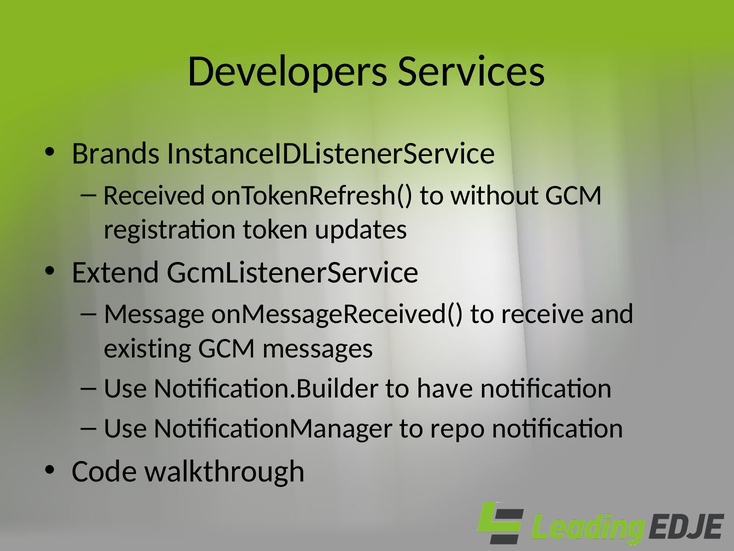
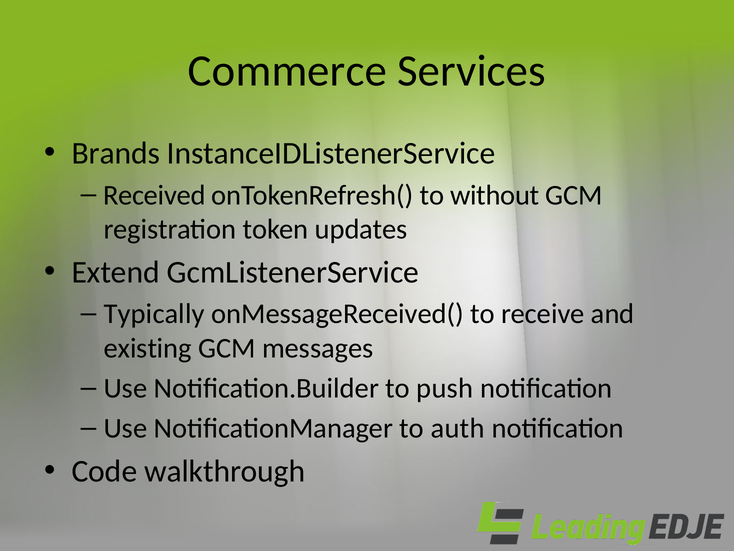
Developers: Developers -> Commerce (287, 71)
Message: Message -> Typically (154, 314)
have: have -> push (445, 388)
repo: repo -> auth (458, 428)
